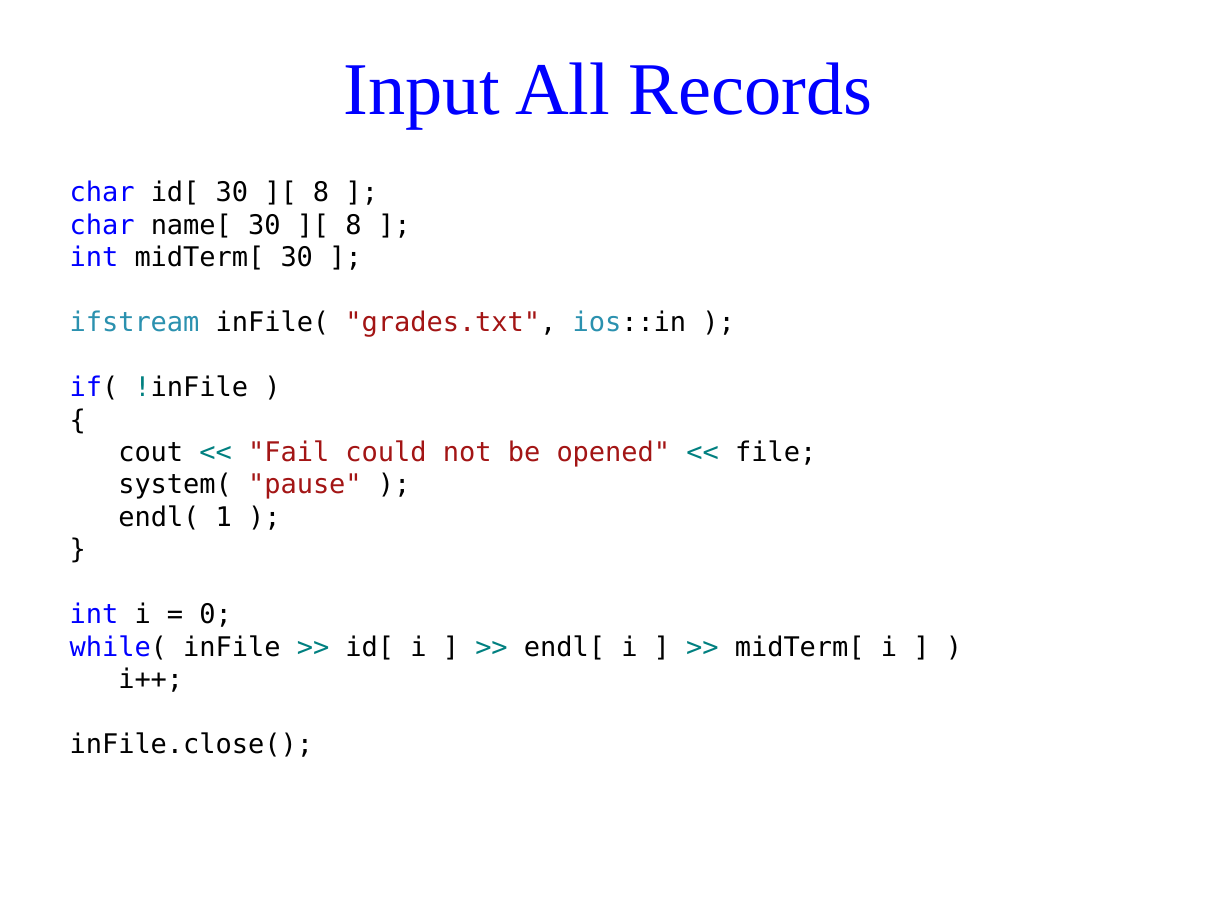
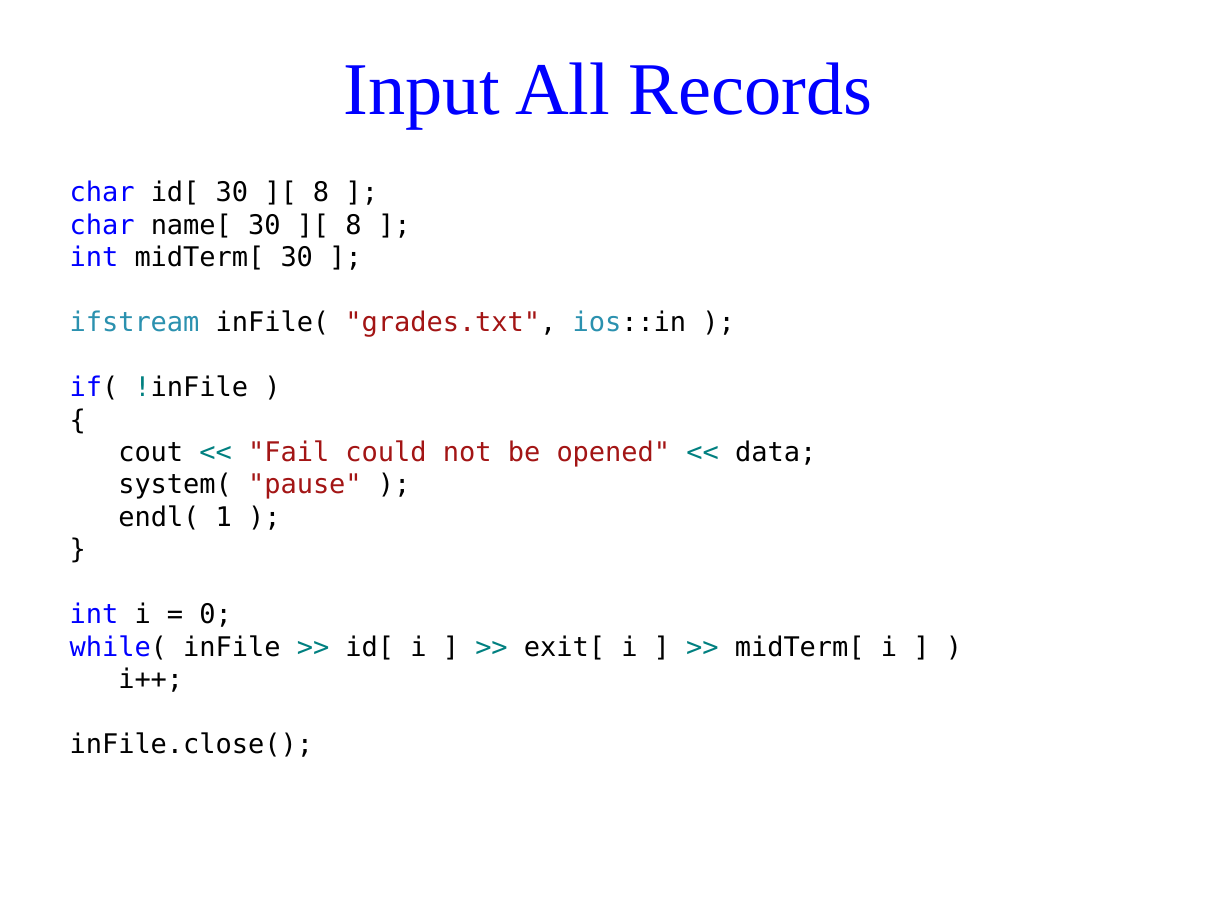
file: file -> data (776, 452)
endl[: endl[ -> exit[ (565, 647)
